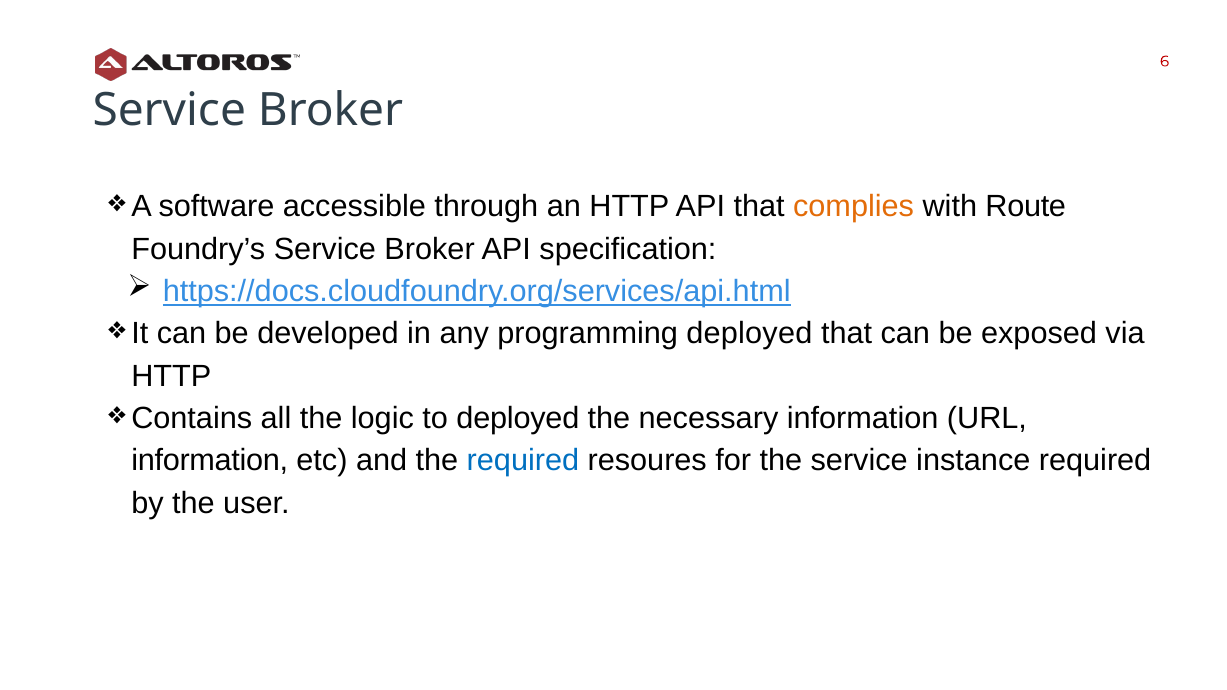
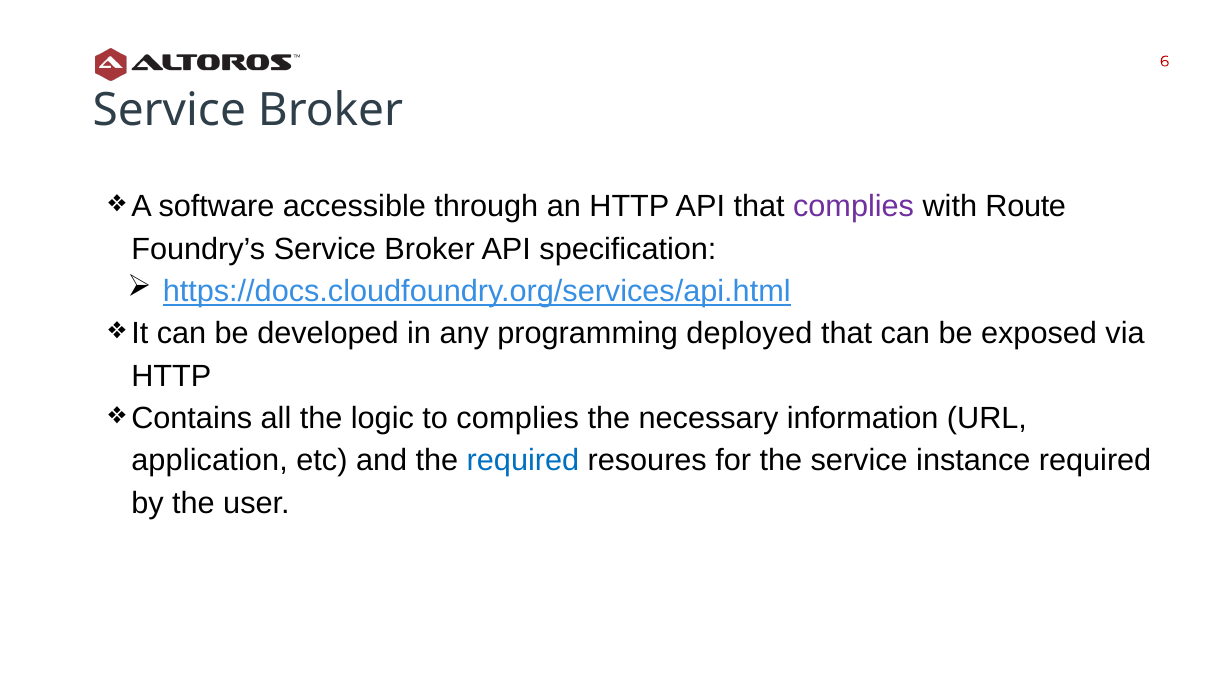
complies colour: orange -> purple (854, 207)
to deployed: deployed -> complies (518, 418)
information: information -> application (210, 461)
